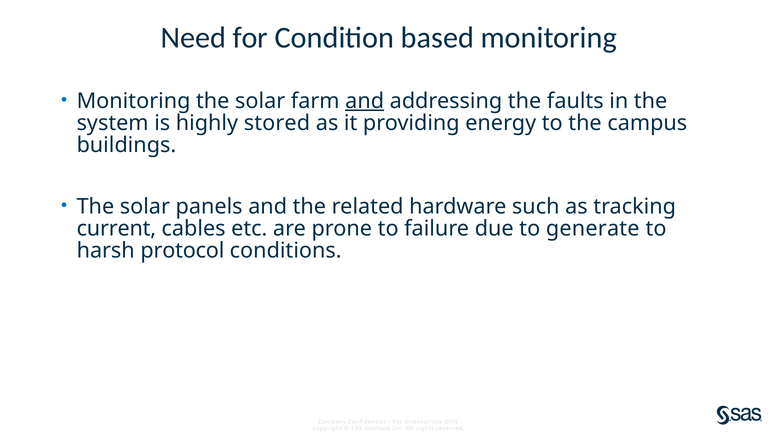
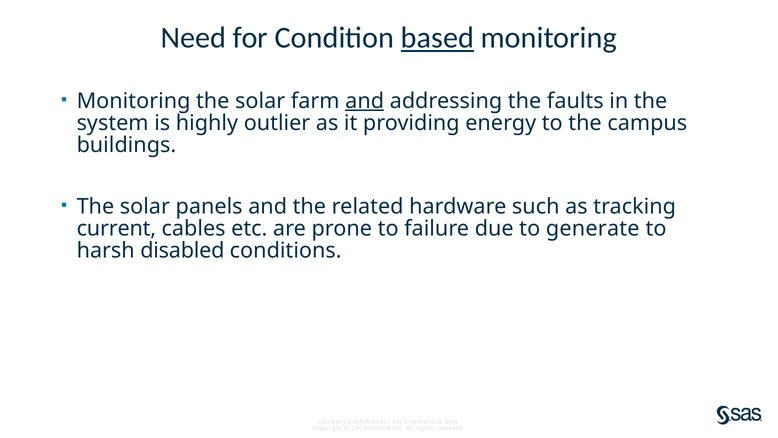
based underline: none -> present (437, 38)
stored: stored -> outlier (277, 123)
protocol: protocol -> disabled (182, 250)
